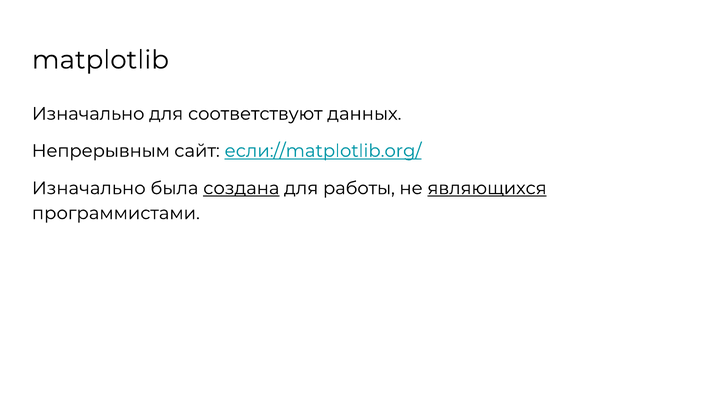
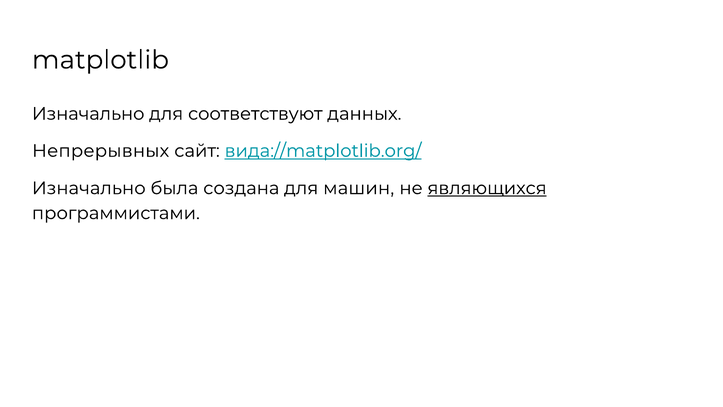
Непрерывным: Непрерывным -> Непрерывных (101, 151)
если://matplotlib.org/: если://matplotlib.org/ -> вида://matplotlib.org/ (323, 151)
создана underline: present -> none (241, 188)
работы: работы -> машин (359, 188)
